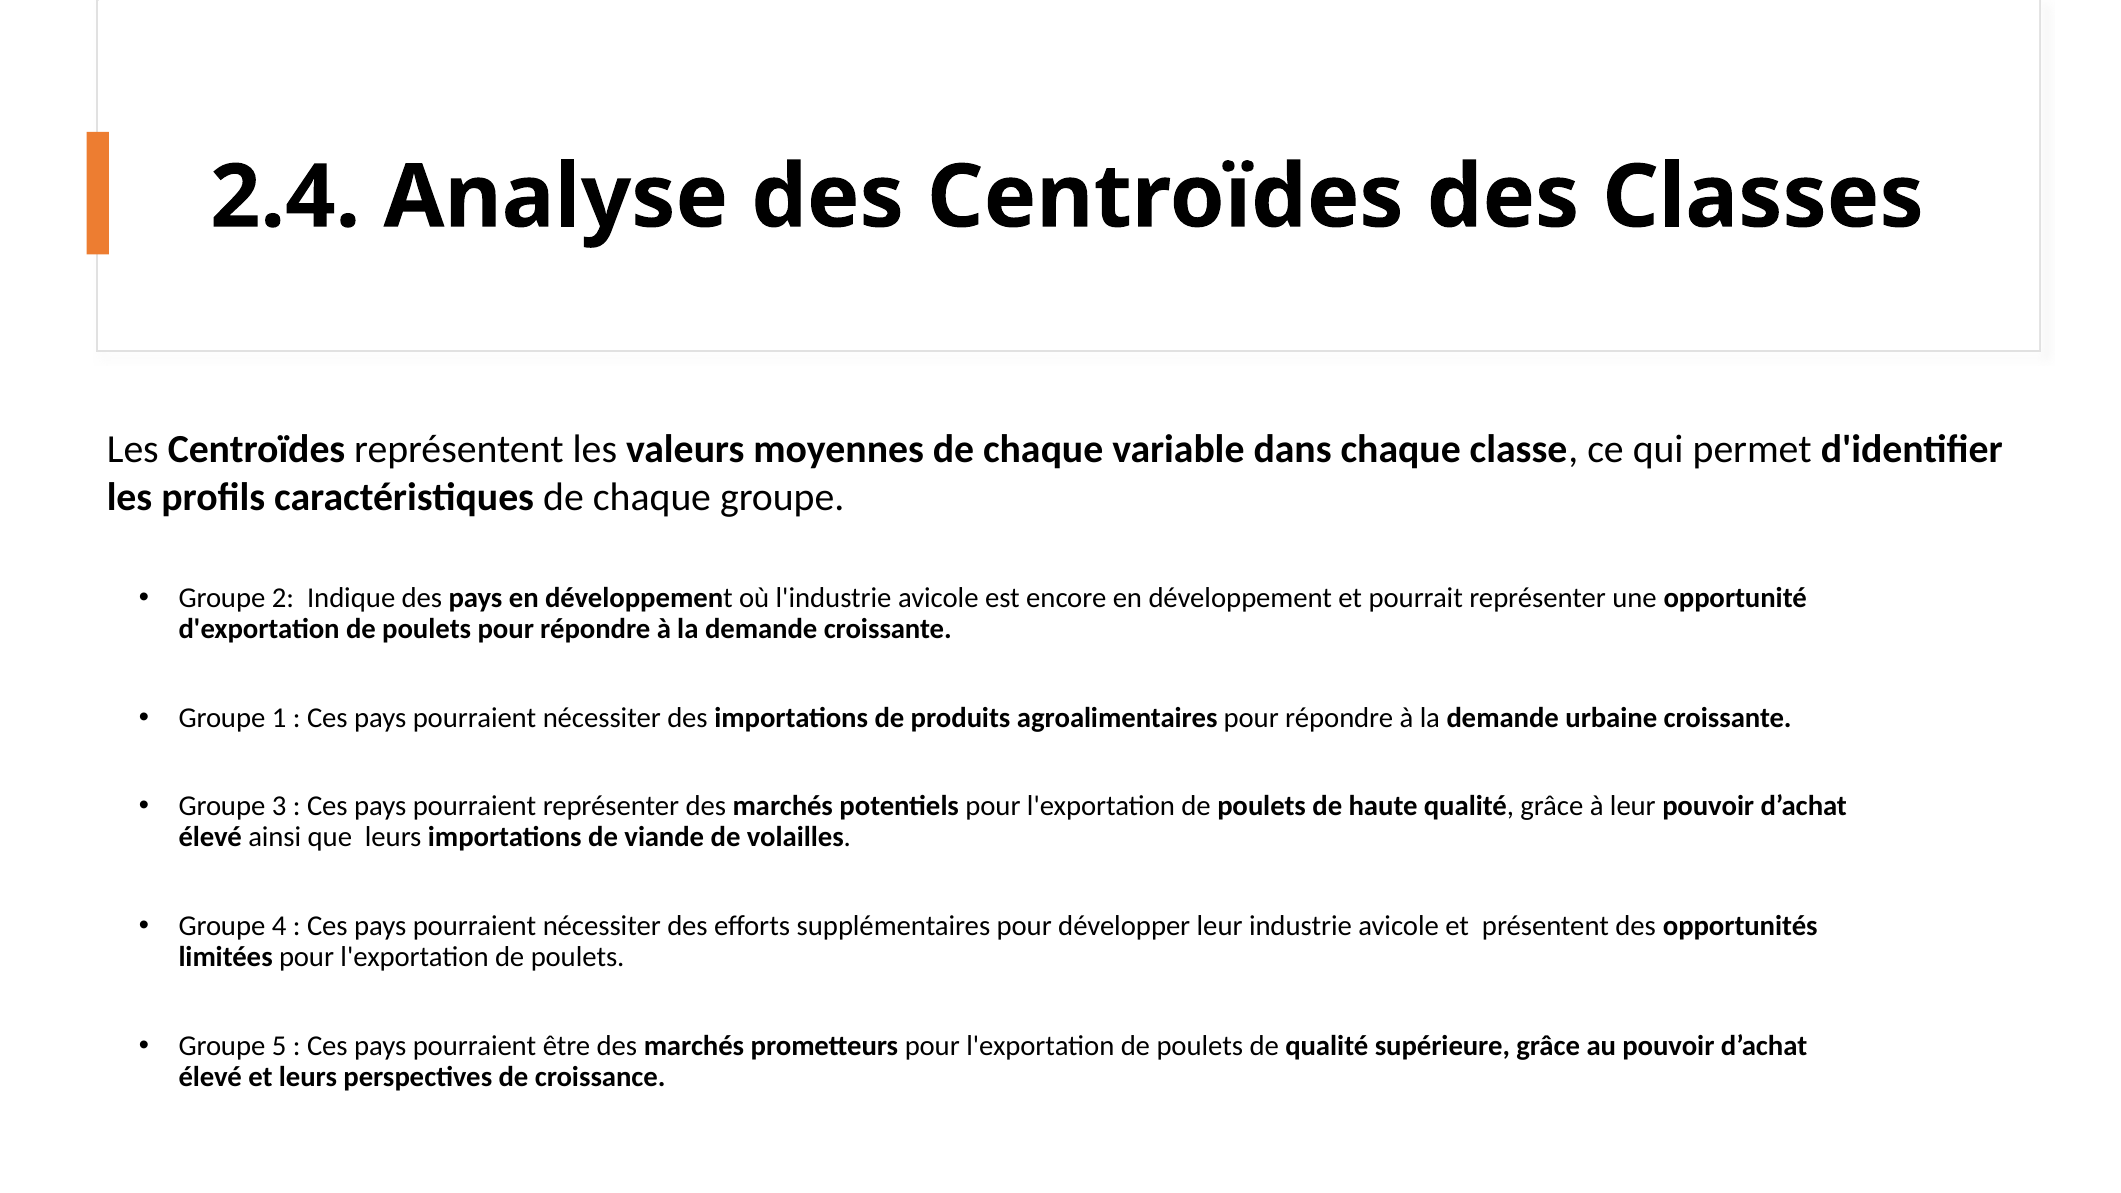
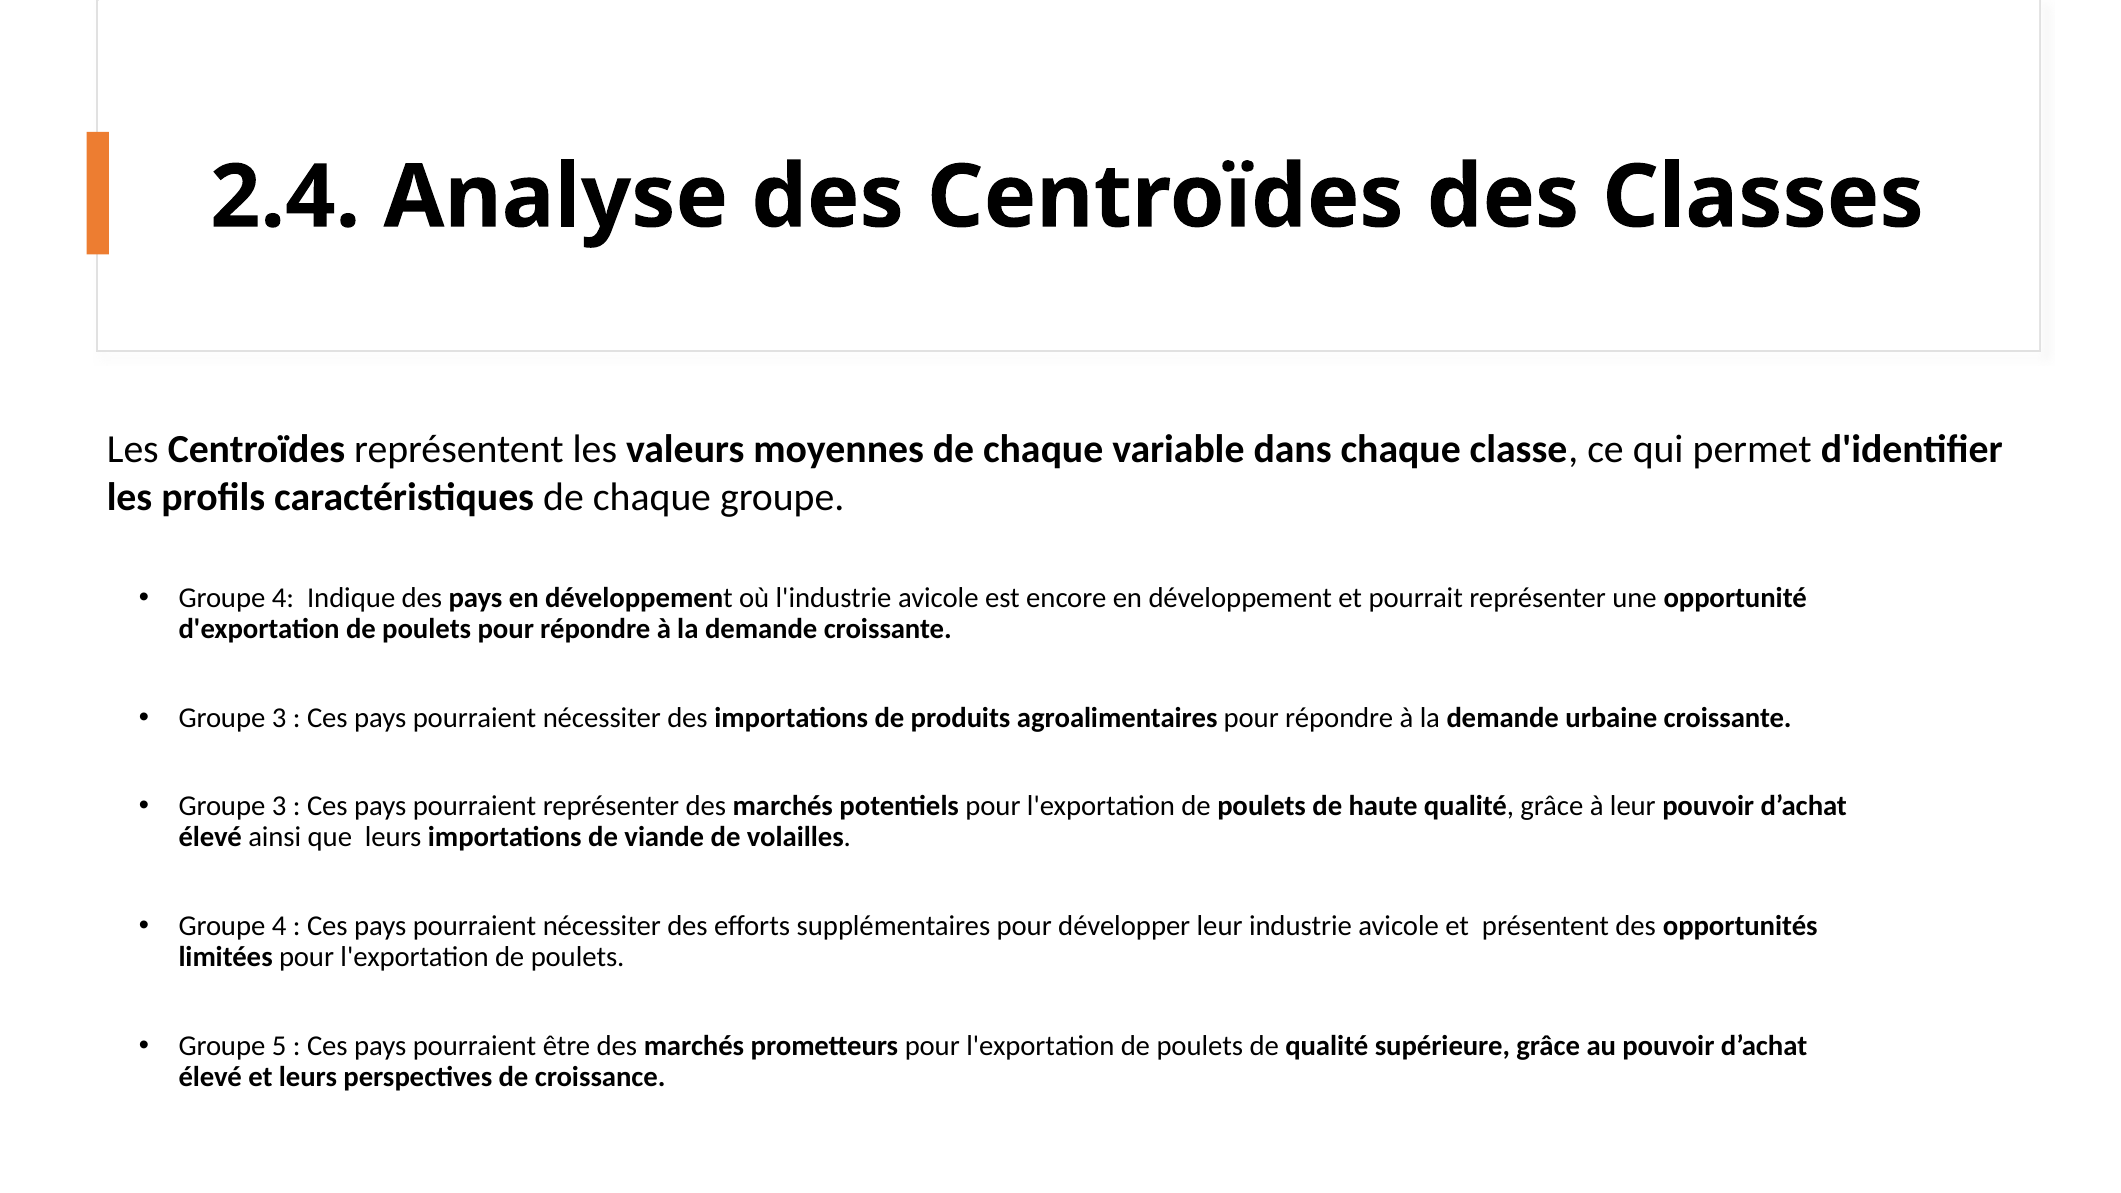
2: 2 -> 4 (283, 598)
1: 1 -> 3 (279, 718)
